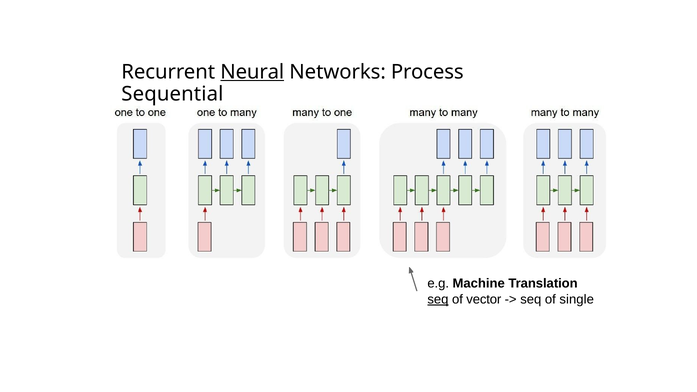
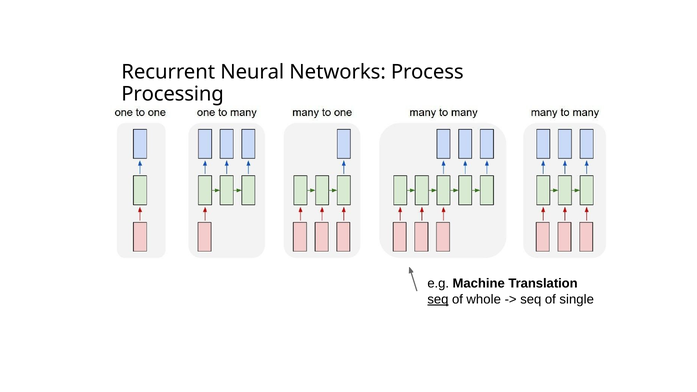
Neural underline: present -> none (252, 72)
Sequential: Sequential -> Processing (173, 94)
vector: vector -> whole (484, 299)
